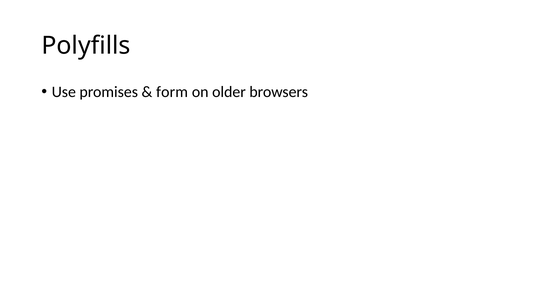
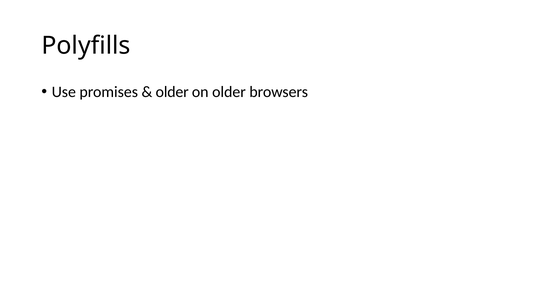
form: form -> older (172, 92)
